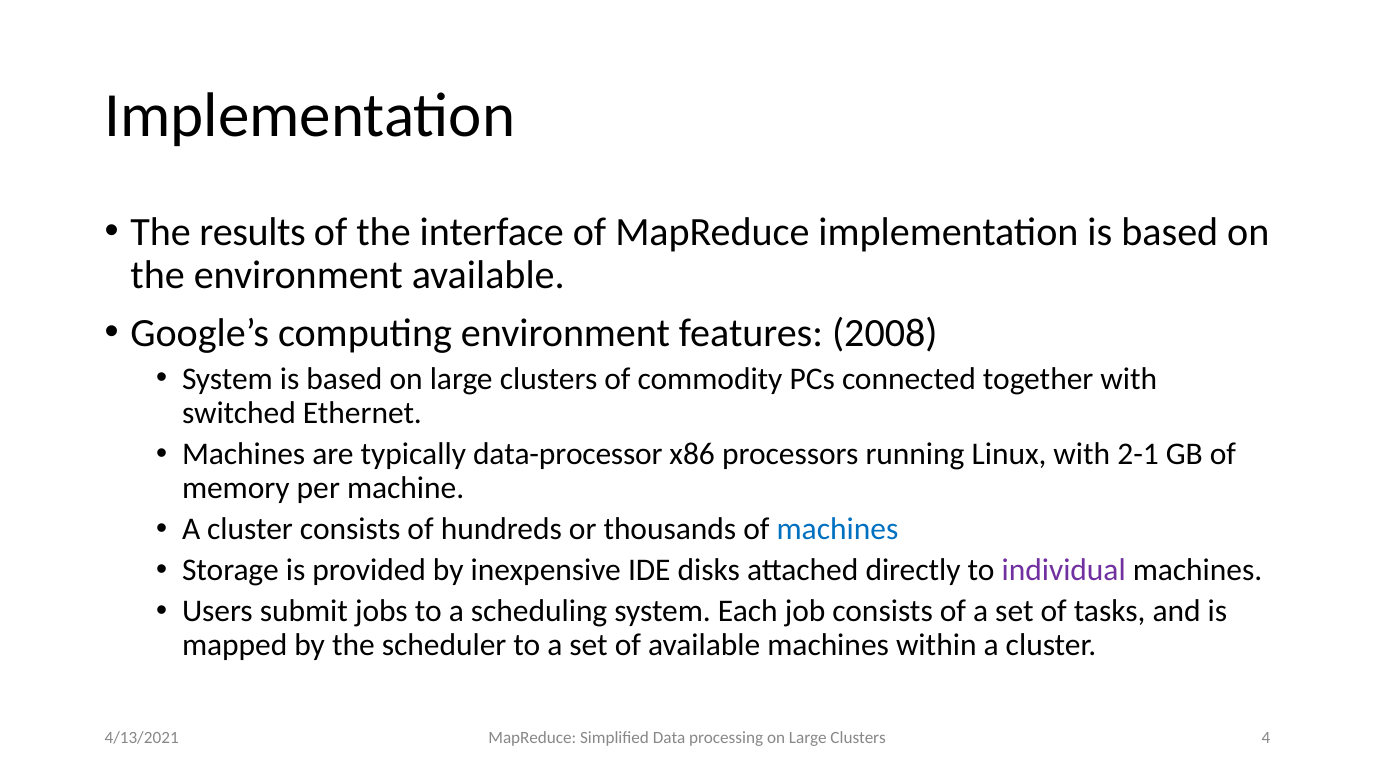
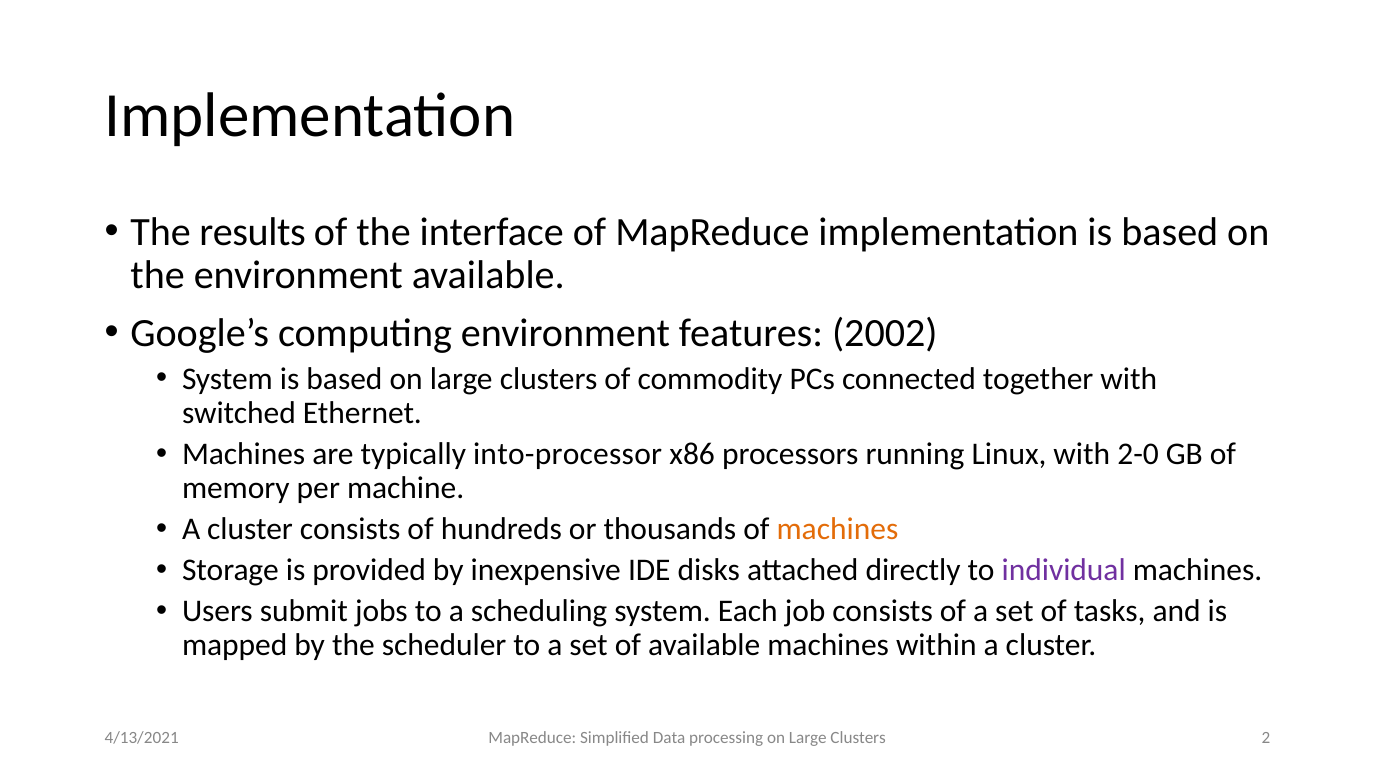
2008: 2008 -> 2002 (885, 333)
data-processor: data-processor -> into-processor (568, 454)
2-1: 2-1 -> 2-0 (1138, 454)
machines colour: blue -> orange (837, 529)
4: 4 -> 2 (1266, 738)
